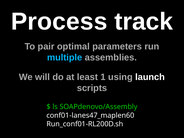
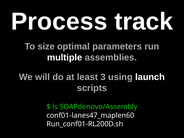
pair: pair -> size (46, 46)
multiple colour: light blue -> white (65, 58)
1: 1 -> 3 (103, 77)
